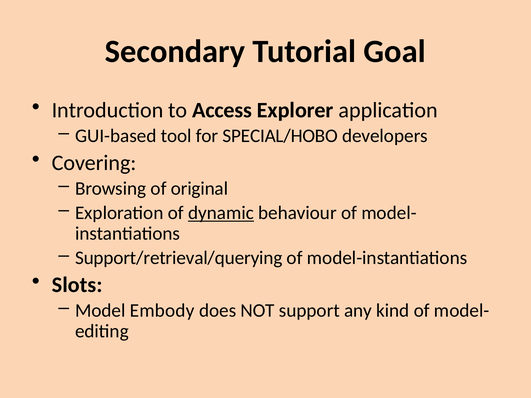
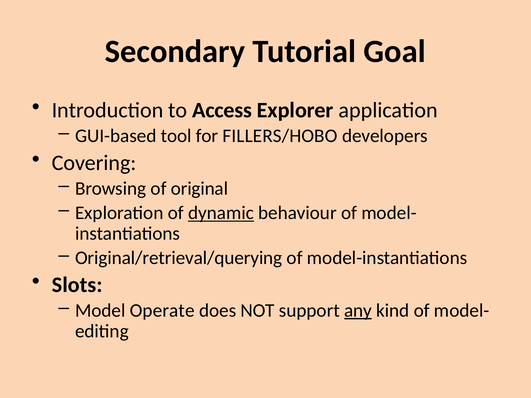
SPECIAL/HOBO: SPECIAL/HOBO -> FILLERS/HOBO (280, 136)
Support/retrieval/querying: Support/retrieval/querying -> Original/retrieval/querying (179, 258)
Embody: Embody -> Operate (162, 311)
any underline: none -> present (358, 311)
